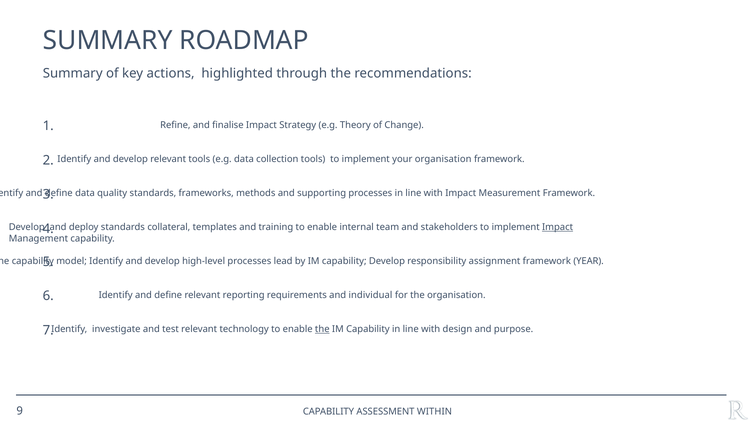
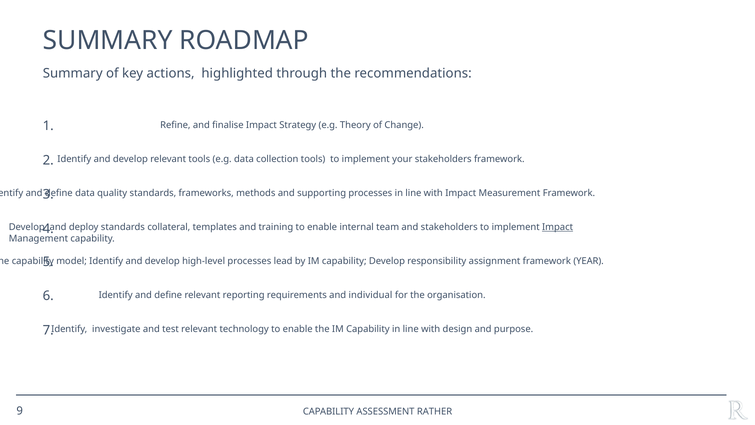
your organisation: organisation -> stakeholders (443, 159)
the underline: present -> none (322, 329)
WITHIN: WITHIN -> RATHER (435, 412)
